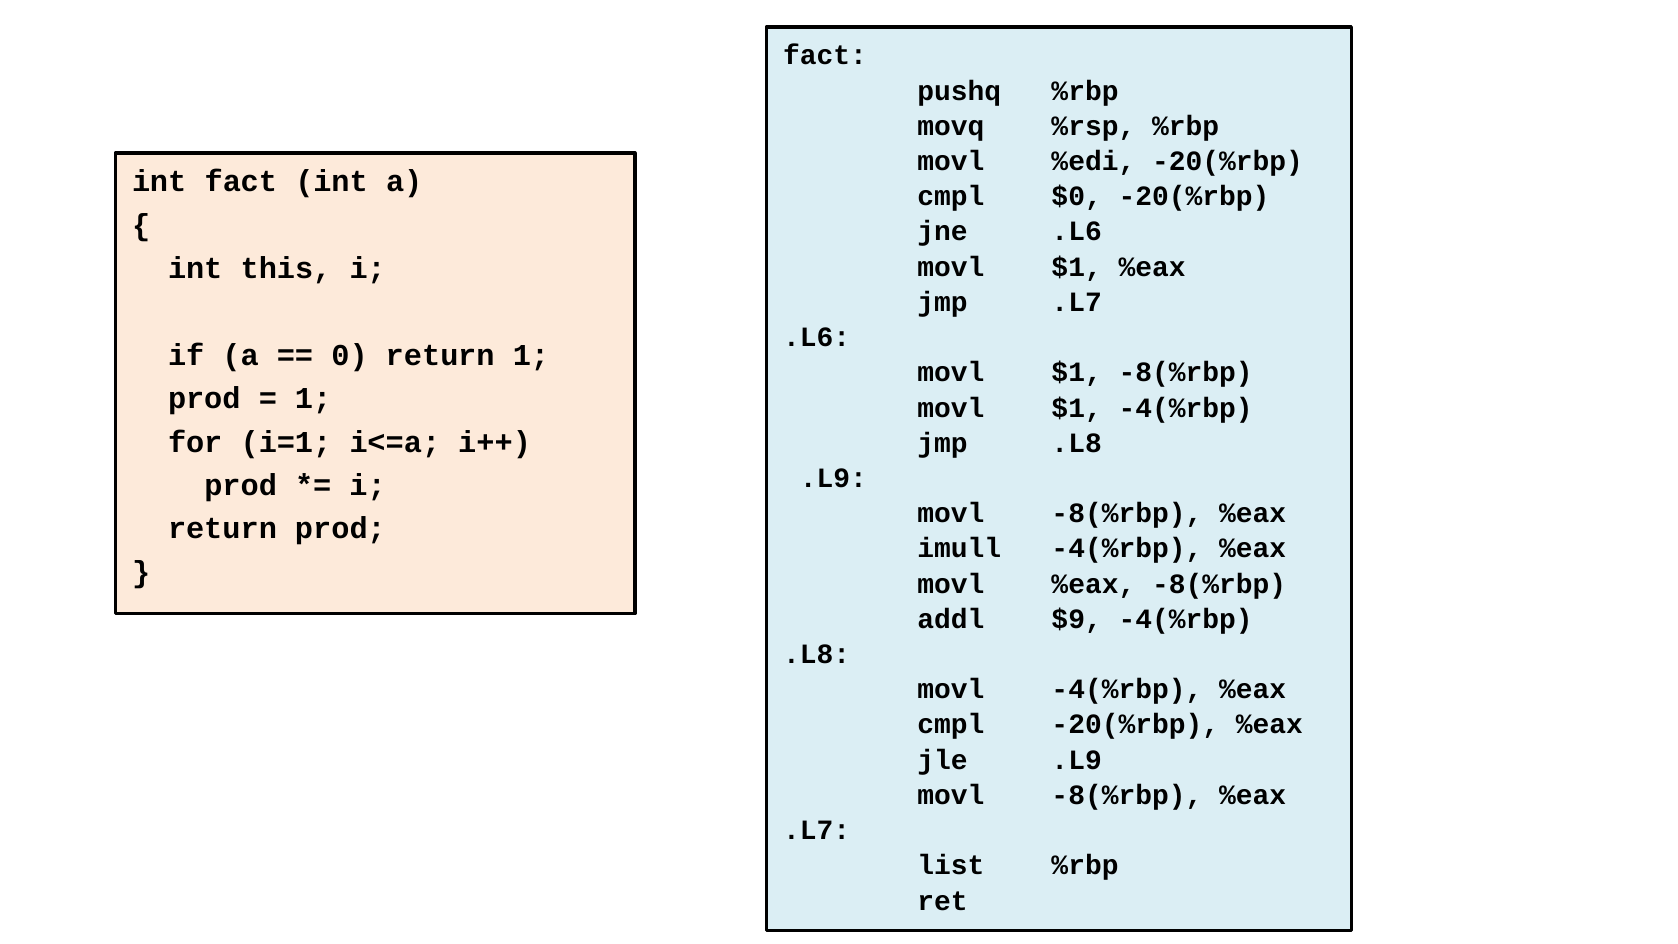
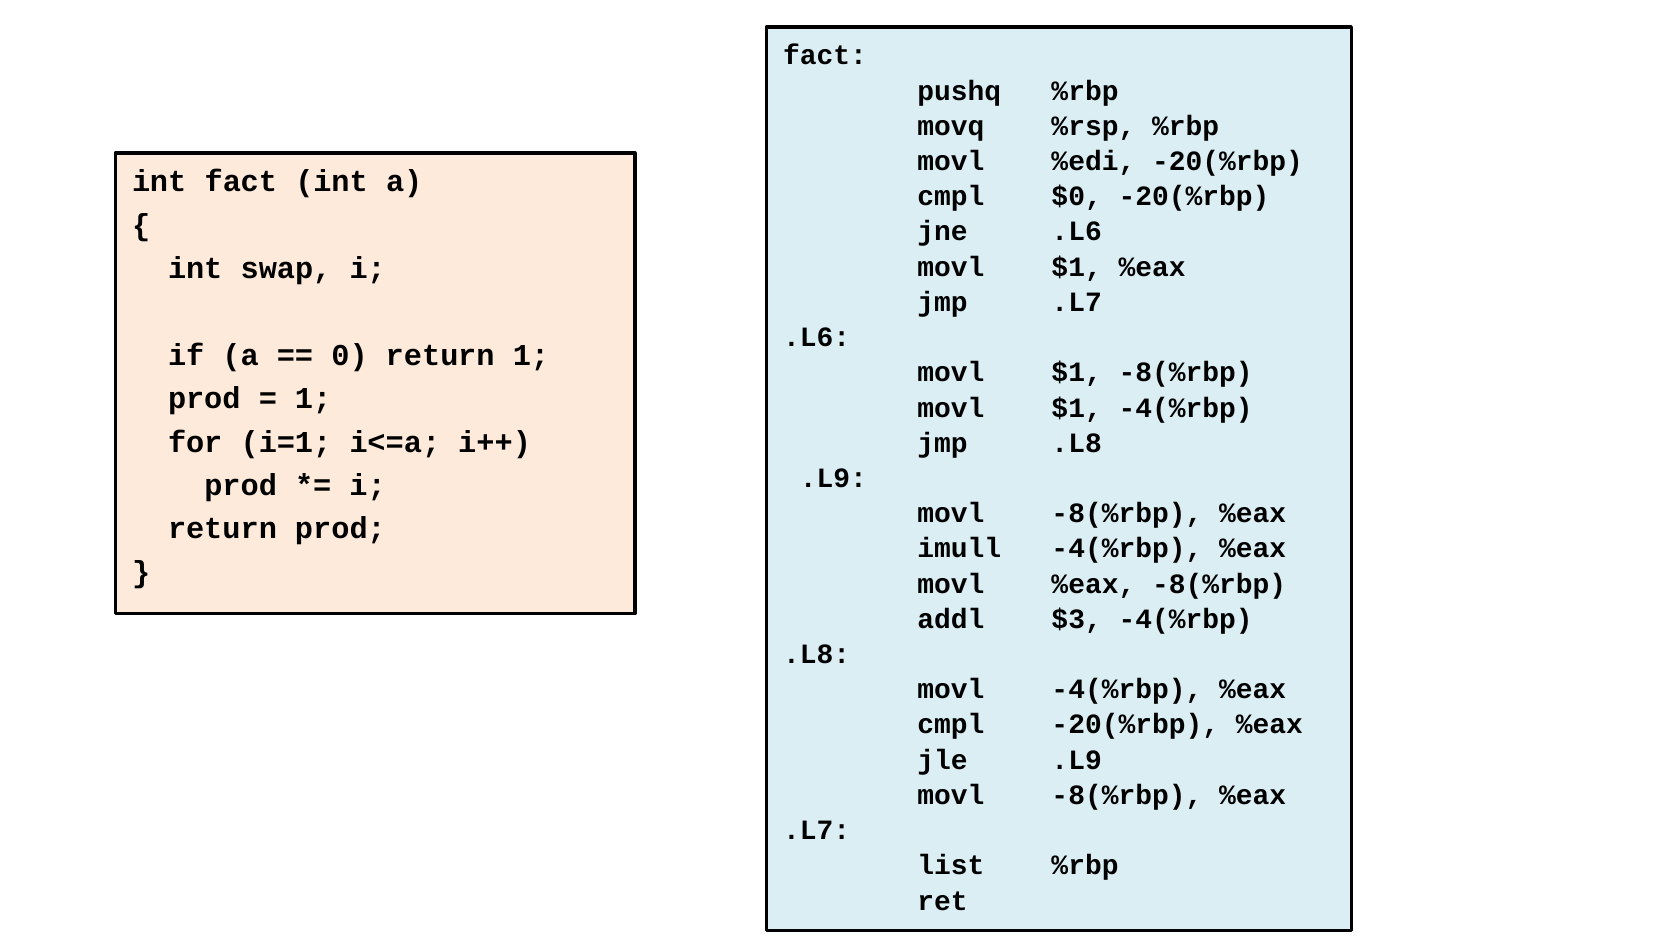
this: this -> swap (286, 268)
$9: $9 -> $3 (1077, 619)
